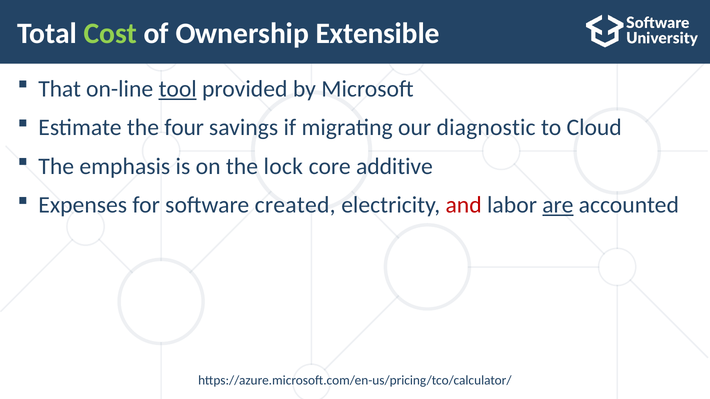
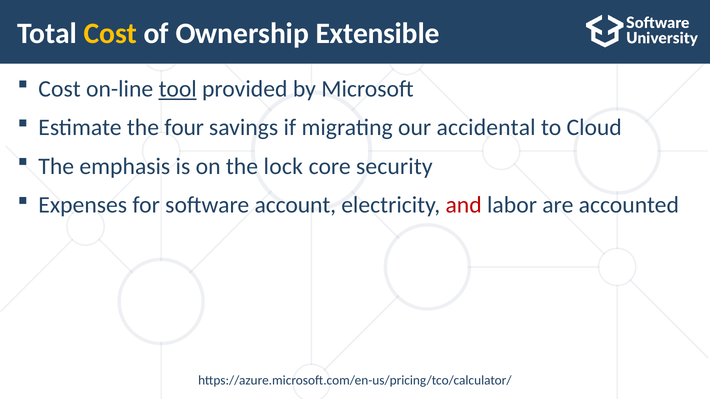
Cost colour: light green -> yellow (110, 34)
That: That -> Cost (60, 89)
diagnostic: diagnostic -> accidental (486, 128)
additive: additive -> security (394, 166)
created: created -> account (295, 205)
are underline: present -> none (558, 205)
